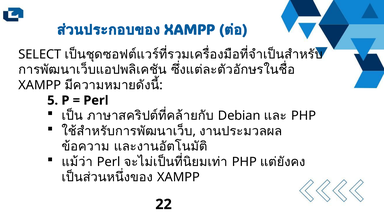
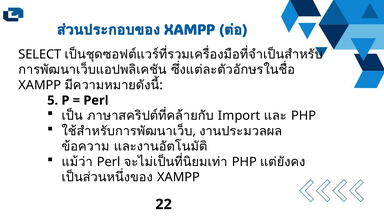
Debian: Debian -> Import (239, 116)
